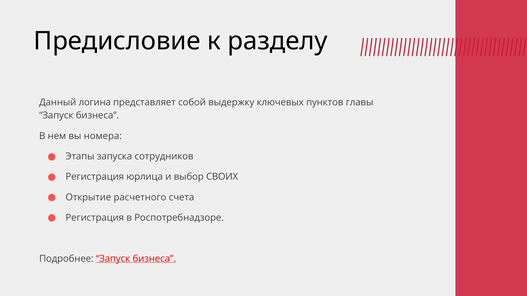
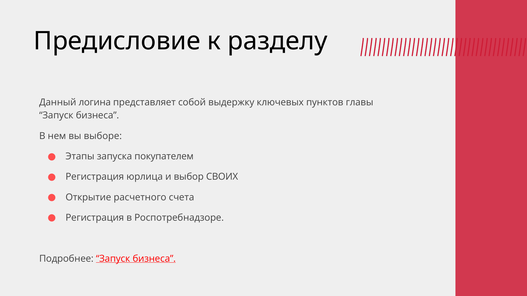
номера: номера -> выборе (103, 136)
сотрудников: сотрудников -> покупателем (164, 157)
